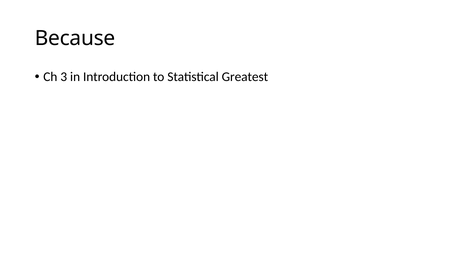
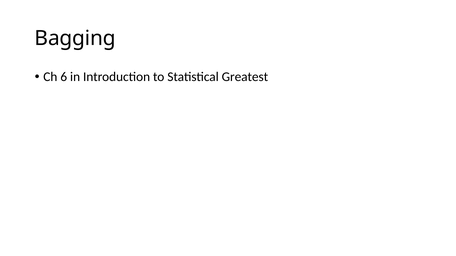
Because: Because -> Bagging (75, 38)
3: 3 -> 6 (64, 77)
